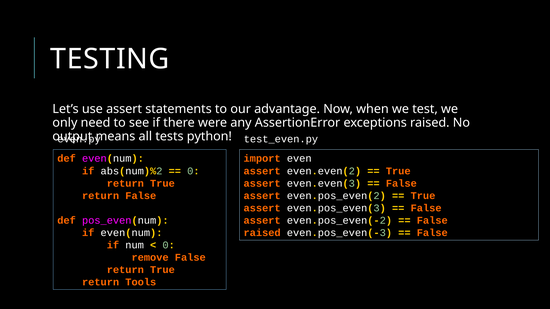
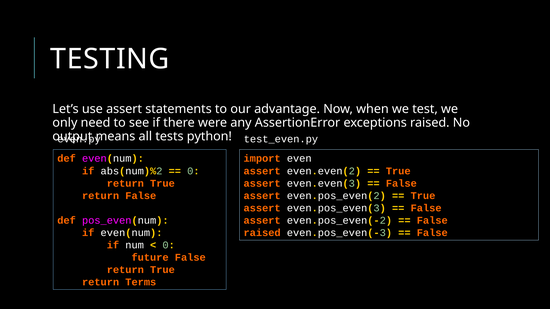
remove: remove -> future (150, 258)
Tools: Tools -> Terms (141, 283)
